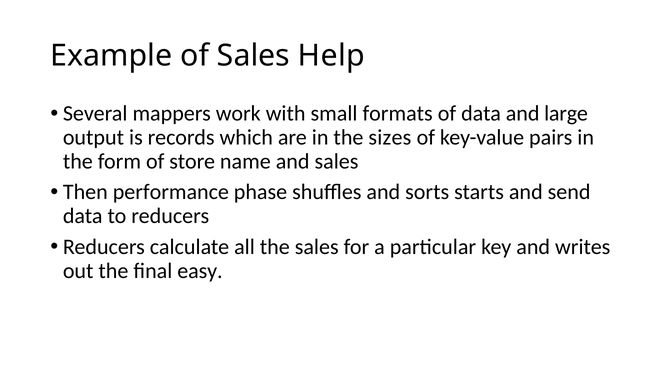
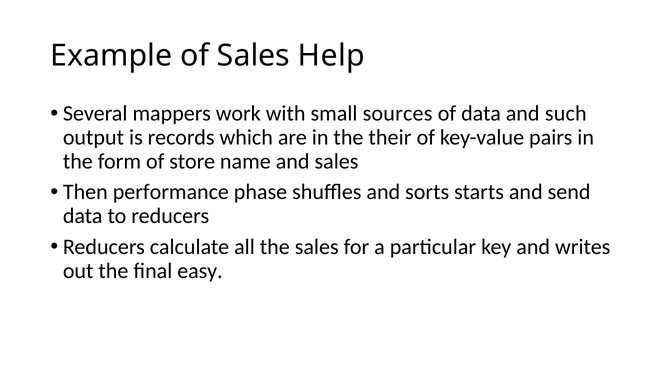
formats: formats -> sources (398, 113)
large: large -> such (566, 113)
sizes: sizes -> their (390, 137)
